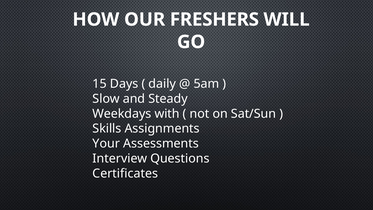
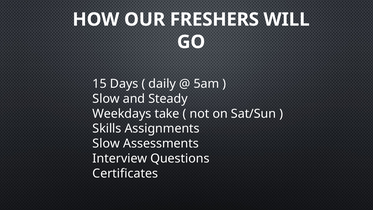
with: with -> take (167, 114)
Your: Your -> Slow (106, 143)
